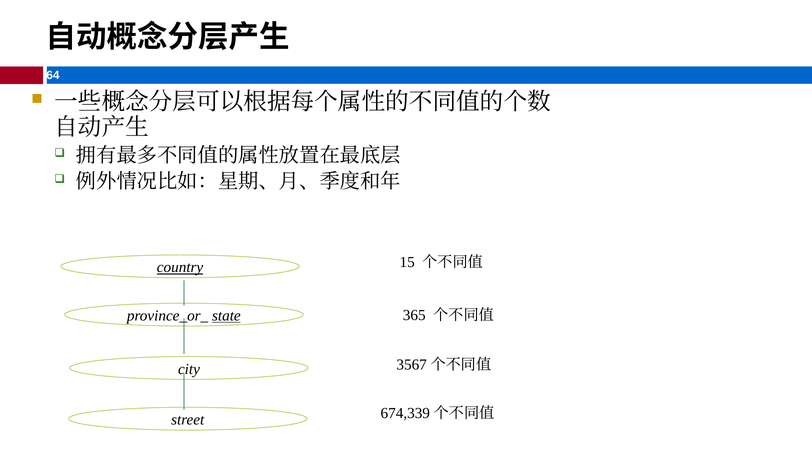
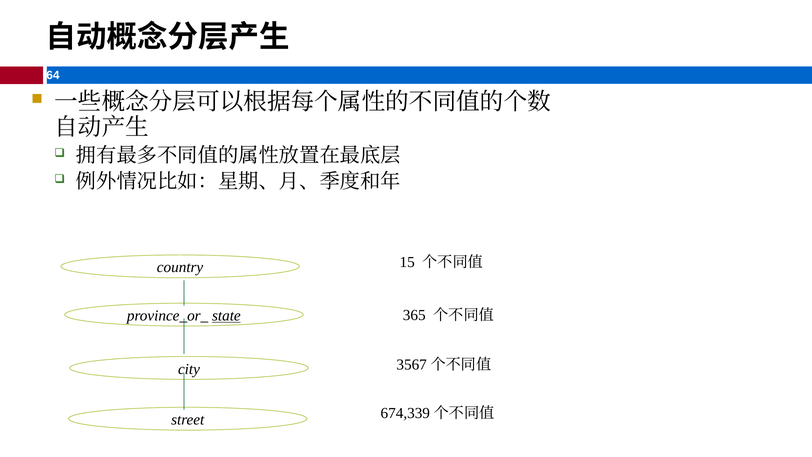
country underline: present -> none (180, 267)
